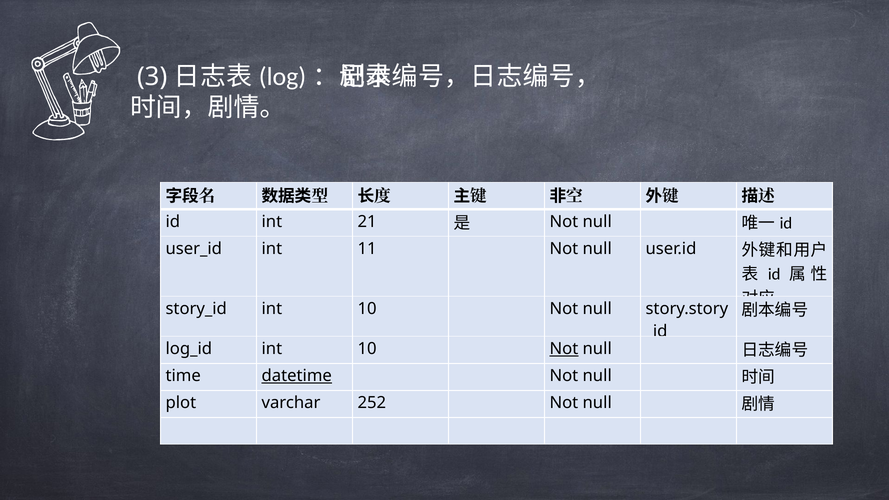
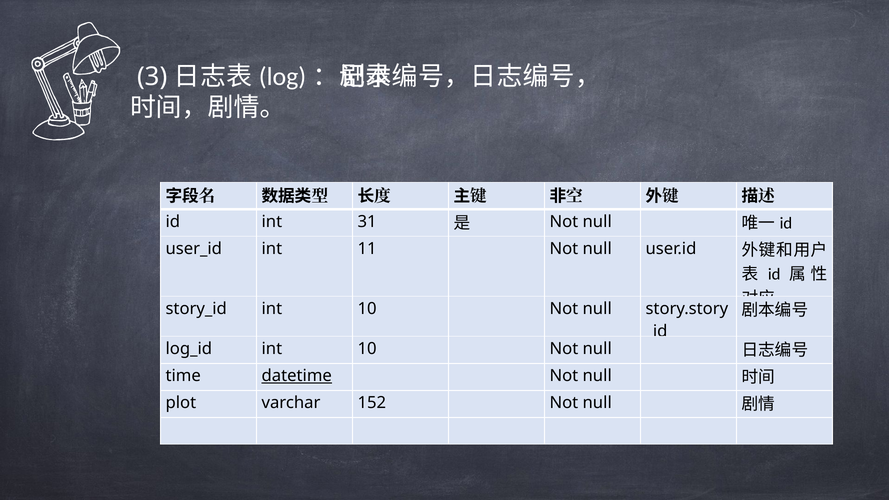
21: 21 -> 31 (367, 222)
Not underline: present -> none (564, 349)
252: 252 -> 152 (372, 403)
